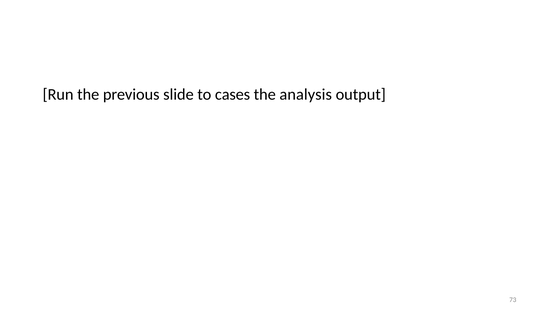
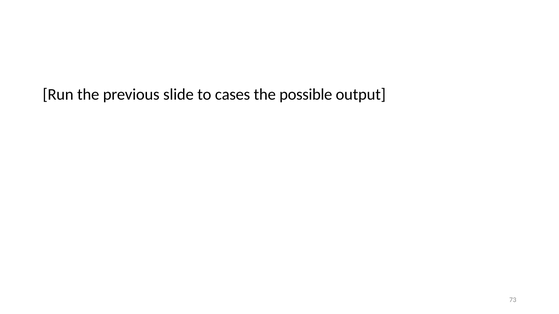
analysis: analysis -> possible (306, 95)
